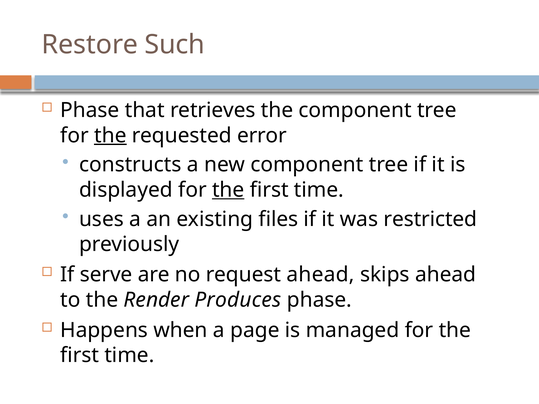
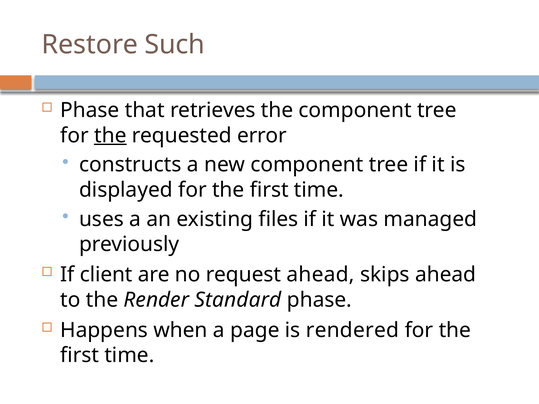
the underline: present -> none (228, 190)
restricted: restricted -> managed (430, 219)
serve: serve -> client (106, 275)
Produces: Produces -> Standard (238, 300)
managed: managed -> rendered (352, 330)
